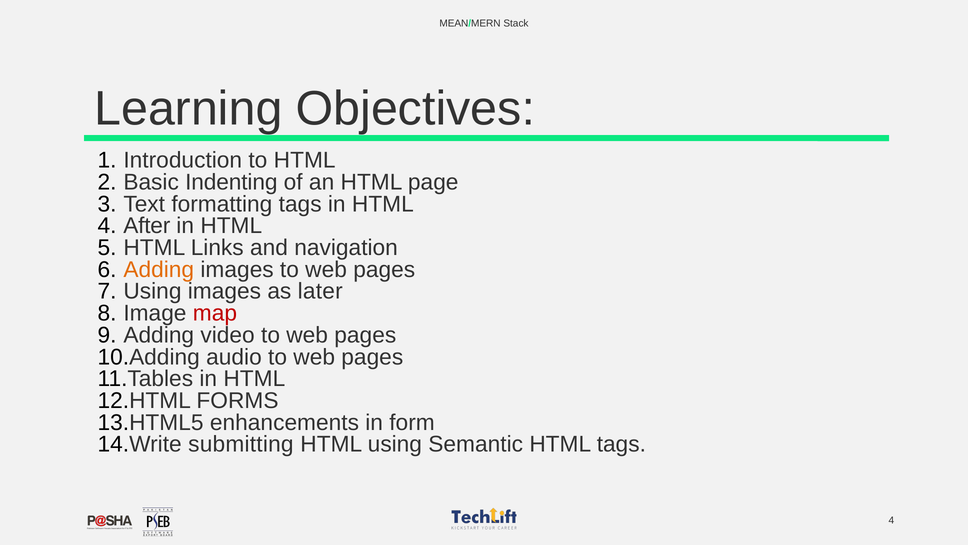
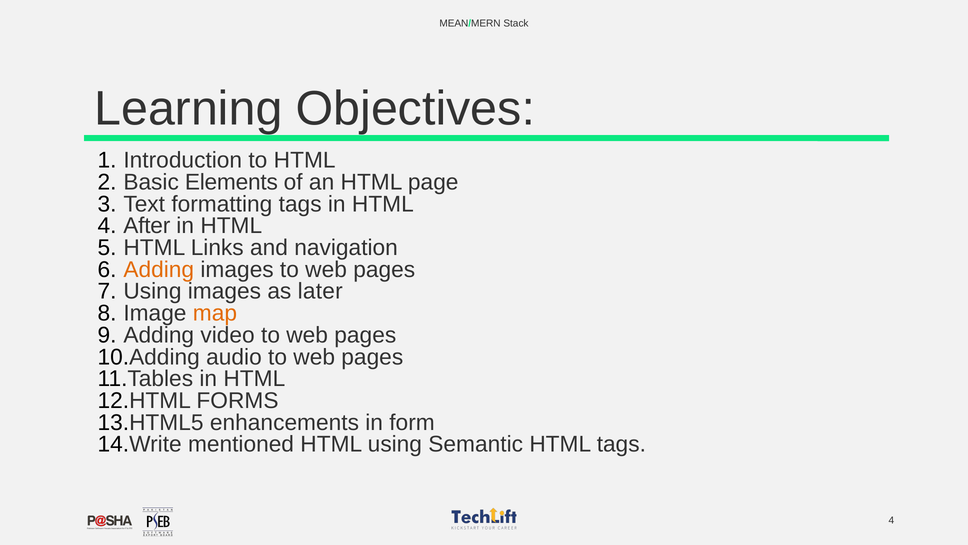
Indenting: Indenting -> Elements (231, 182)
map colour: red -> orange (215, 313)
submitting: submitting -> mentioned (241, 444)
